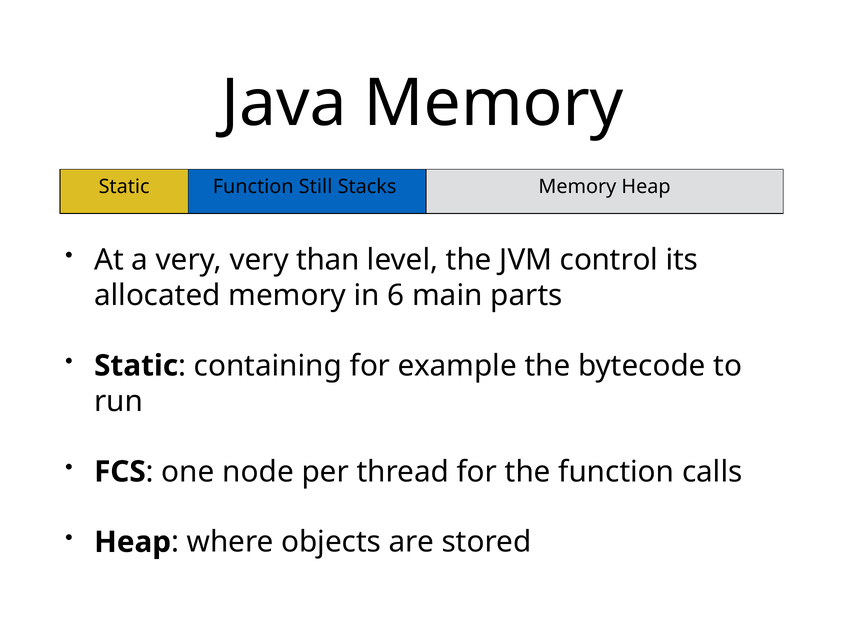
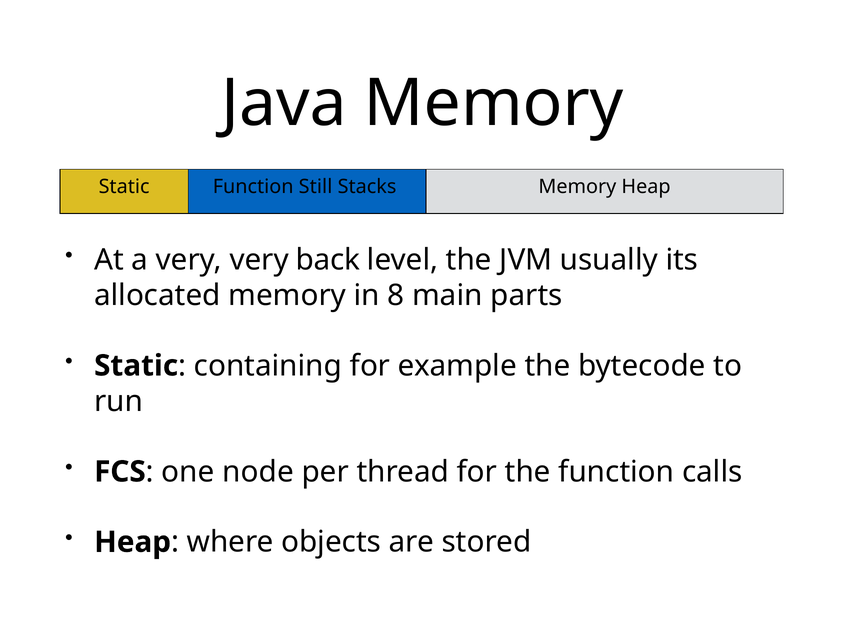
than: than -> back (328, 260)
control: control -> usually (609, 260)
6: 6 -> 8 (396, 295)
